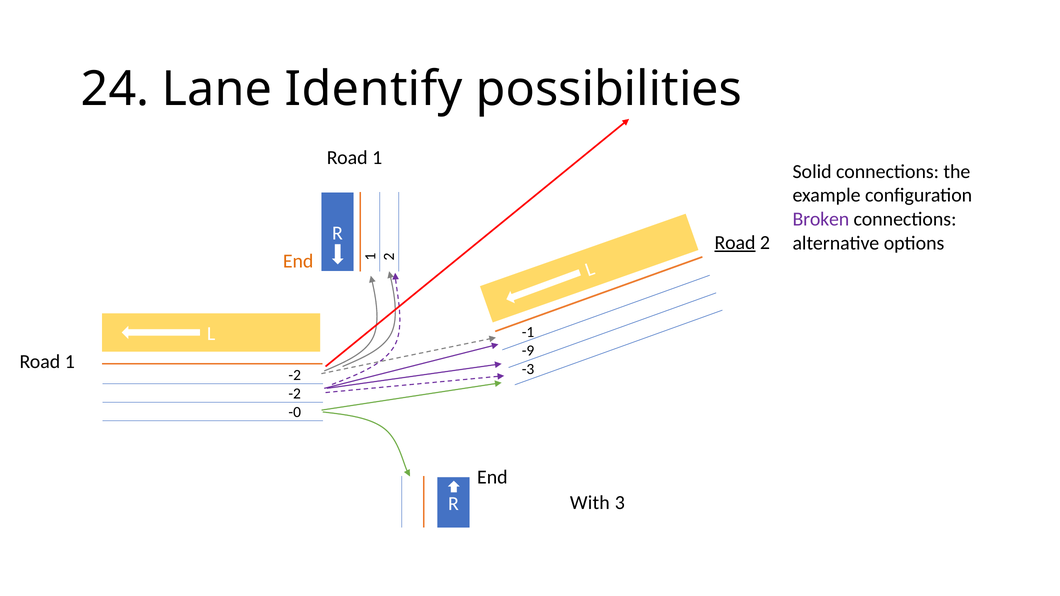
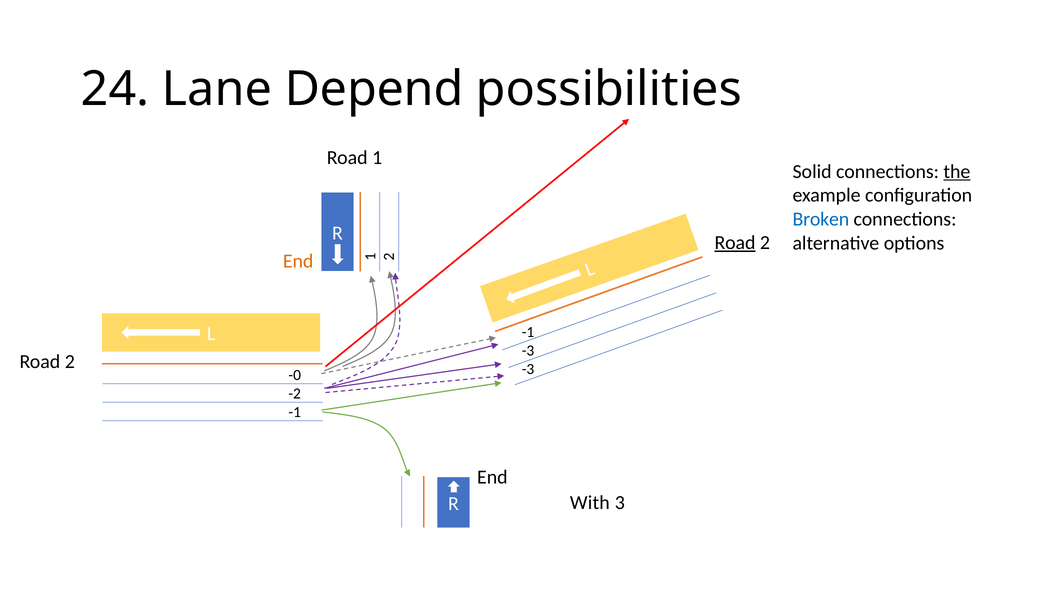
Identify: Identify -> Depend (374, 89)
the underline: none -> present (957, 172)
Broken colour: purple -> blue (821, 219)
-9: -9 -> -3 (528, 351)
1: 1 -> 2 (70, 362)
-2: -2 -> -0 (295, 375)
-0: -0 -> -1 (295, 412)
